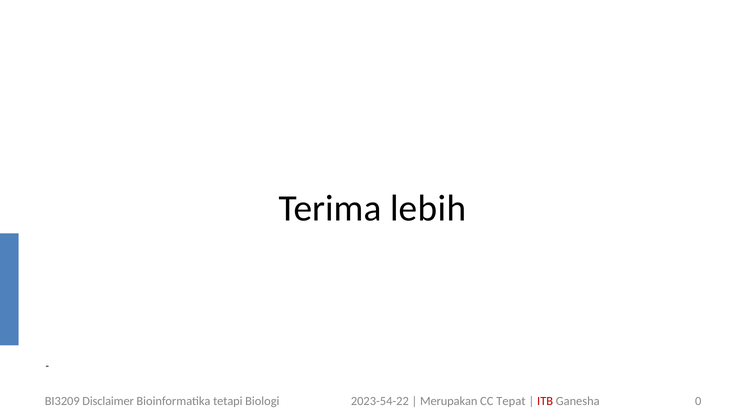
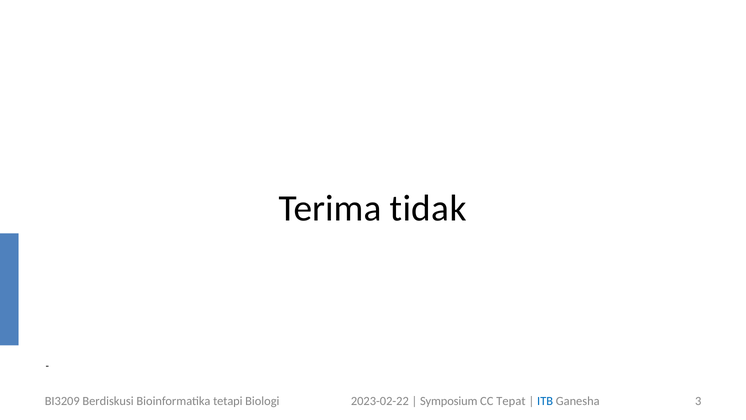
lebih: lebih -> tidak (428, 208)
Disclaimer: Disclaimer -> Berdiskusi (108, 401)
2023-54-22: 2023-54-22 -> 2023-02-22 (380, 401)
Merupakan: Merupakan -> Symposium (449, 401)
ITB colour: red -> blue (545, 401)
0: 0 -> 3 (698, 401)
